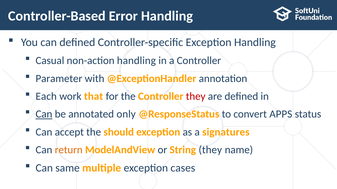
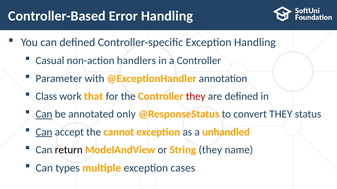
non-action handling: handling -> handlers (136, 61)
Each: Each -> Class (46, 97)
convert APPS: APPS -> THEY (281, 114)
Can underline: none -> present (44, 132)
should: should -> cannot (119, 132)
signatures: signatures -> unhandled (226, 132)
return colour: orange -> black (69, 150)
same: same -> types (68, 168)
